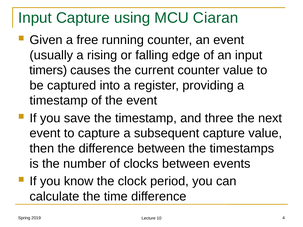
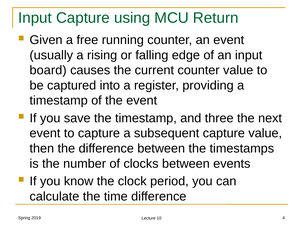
Ciaran: Ciaran -> Return (216, 18)
timers: timers -> board (48, 70)
